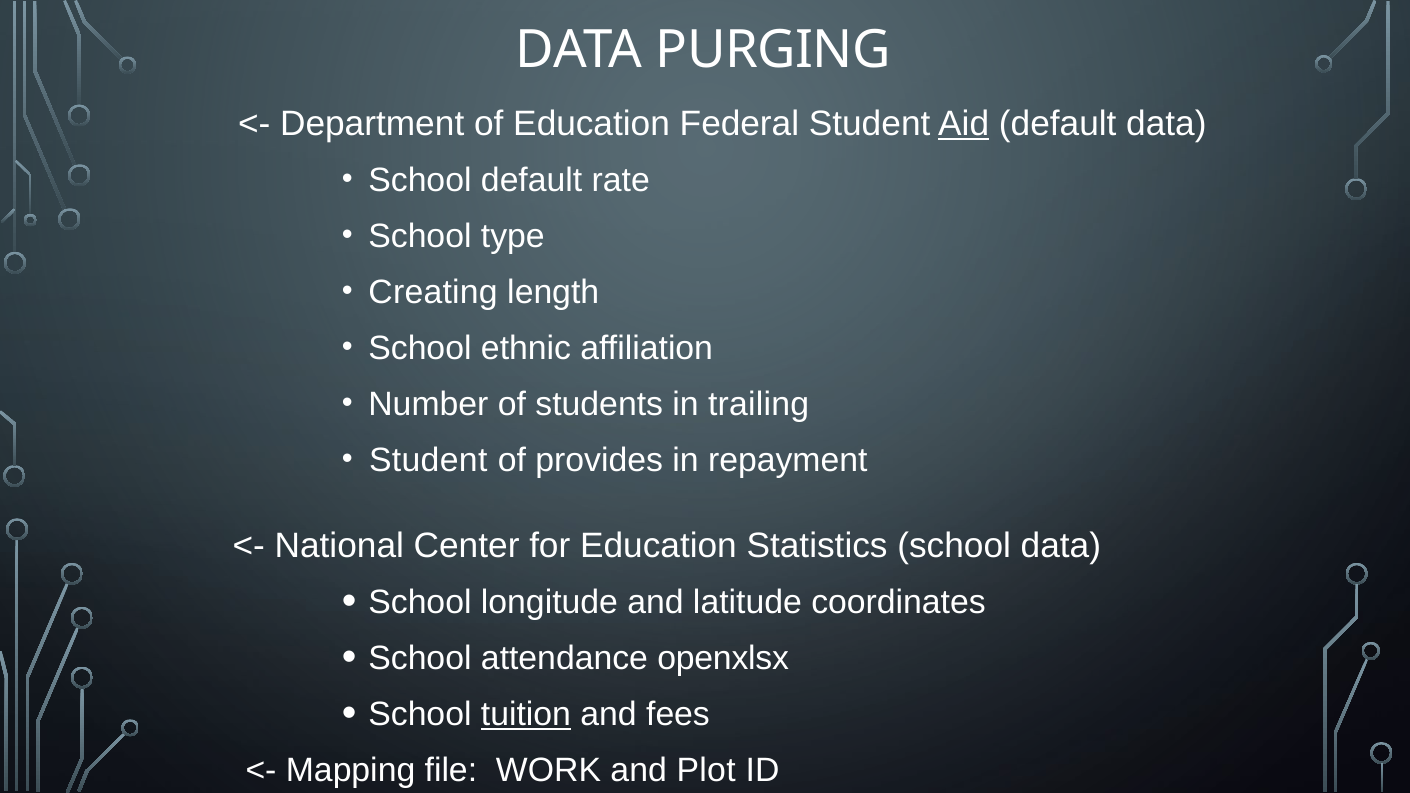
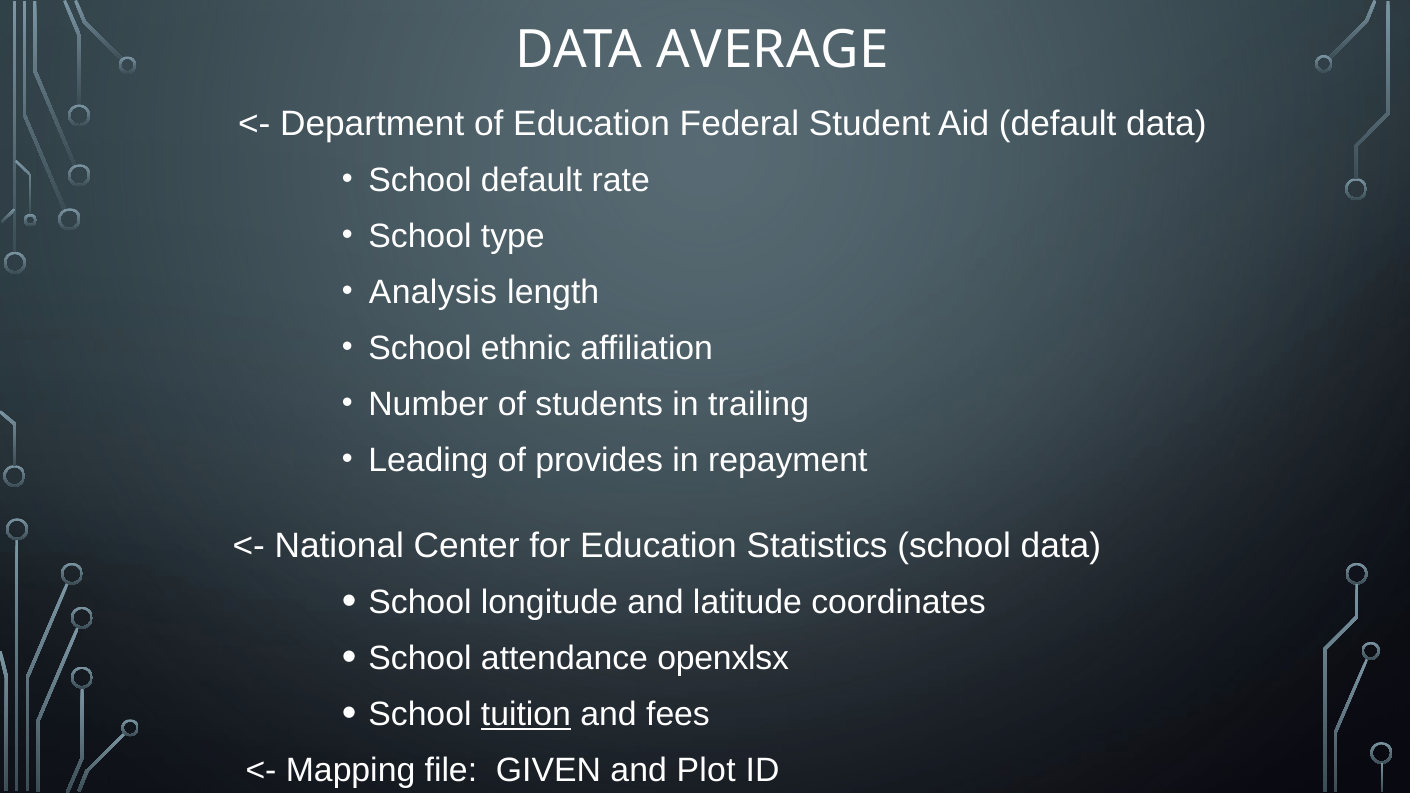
PURGING: PURGING -> AVERAGE (773, 50)
Aid underline: present -> none (964, 124)
Creating: Creating -> Analysis (433, 292)
Student: Student -> Leading (428, 460)
WORK: WORK -> GIVEN (548, 770)
